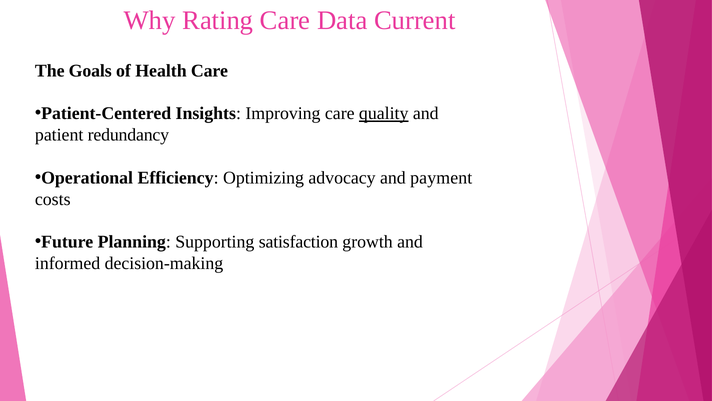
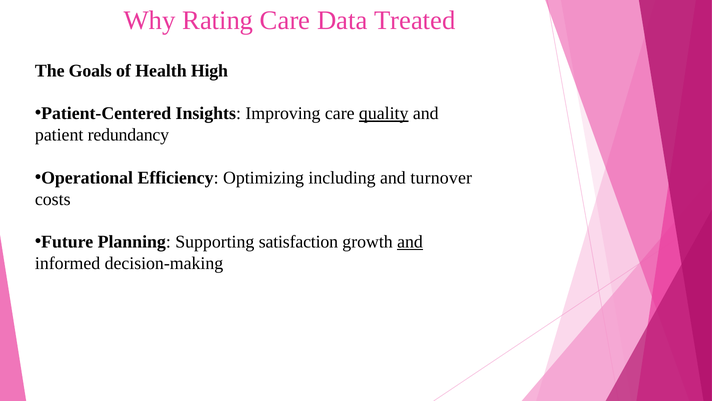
Current: Current -> Treated (415, 21)
Health Care: Care -> High (209, 71)
advocacy: advocacy -> including (342, 178)
payment: payment -> turnover (441, 178)
and underline: none -> present (410, 242)
